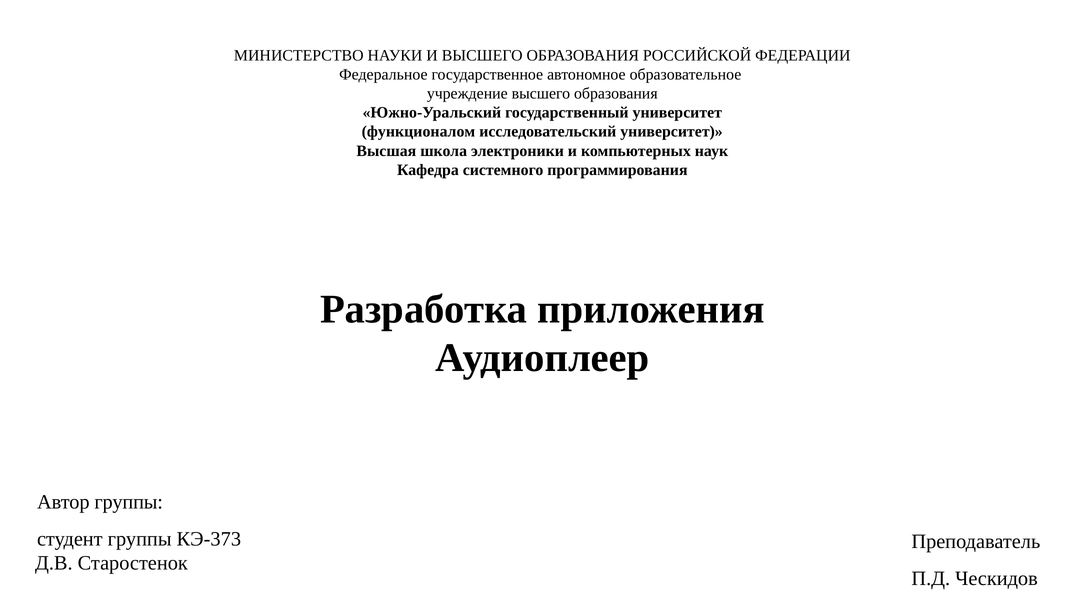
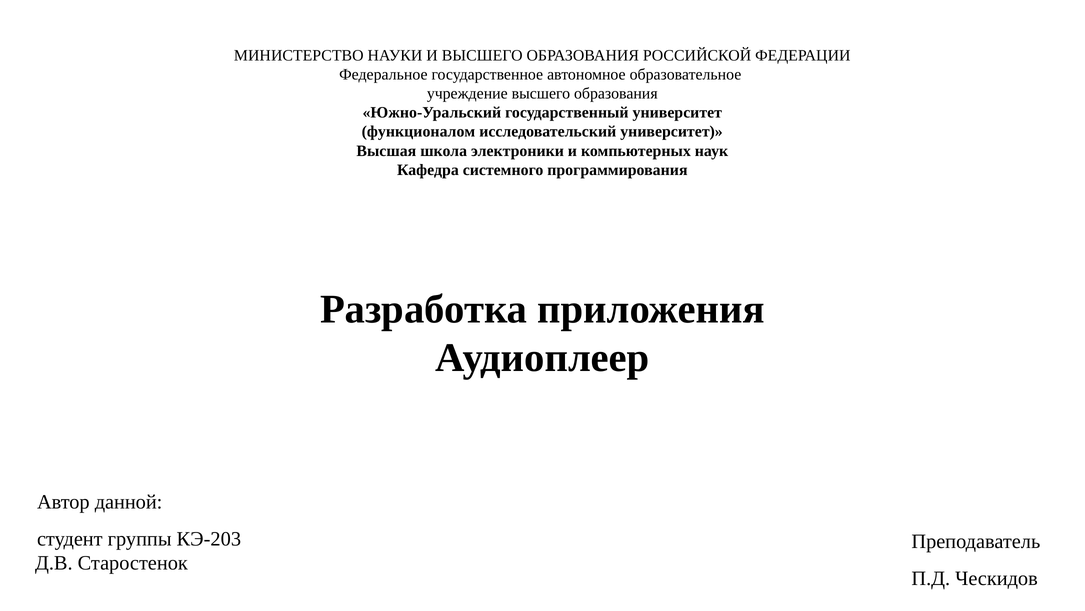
Автор группы: группы -> данной (129, 502)
КЭ-373: КЭ-373 -> КЭ-203 (209, 538)
